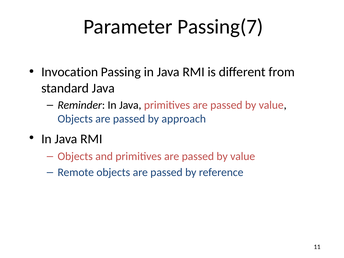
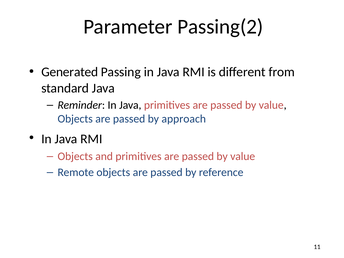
Passing(7: Passing(7 -> Passing(2 (220, 27)
Invocation: Invocation -> Generated (70, 72)
